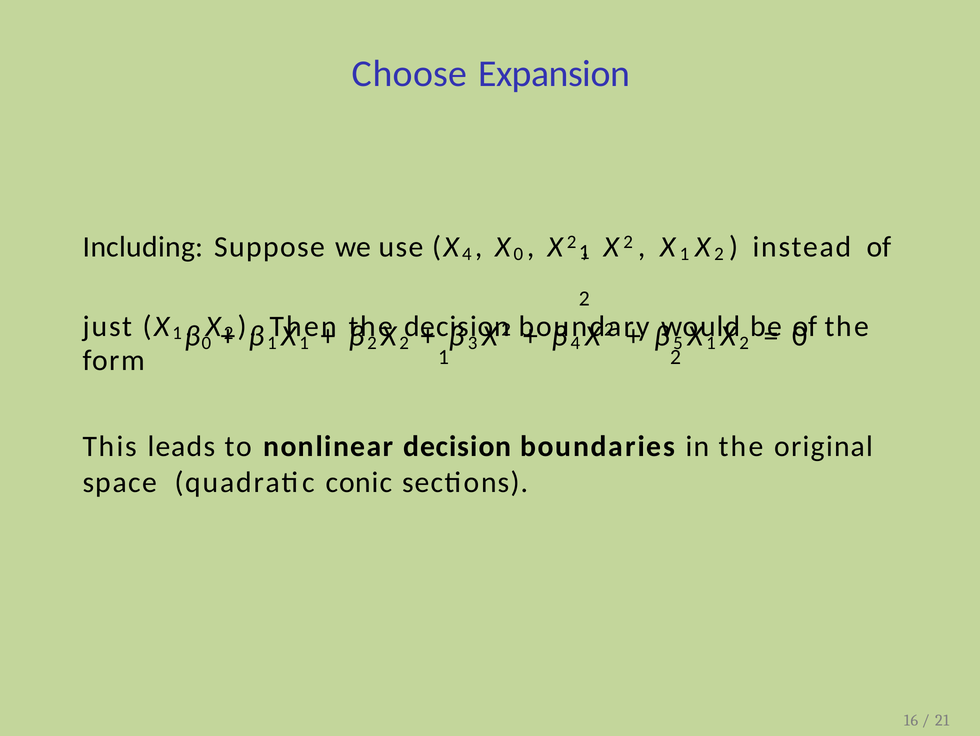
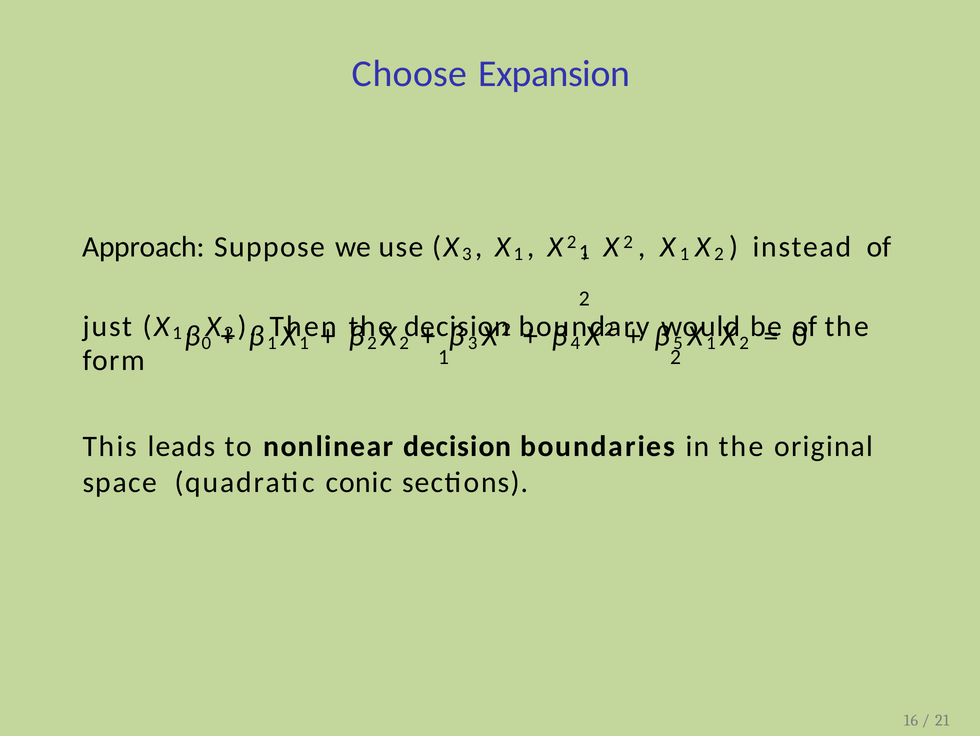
Including: Including -> Approach (143, 247)
4: 4 -> 3 (467, 254)
0: 0 -> 1 (518, 254)
